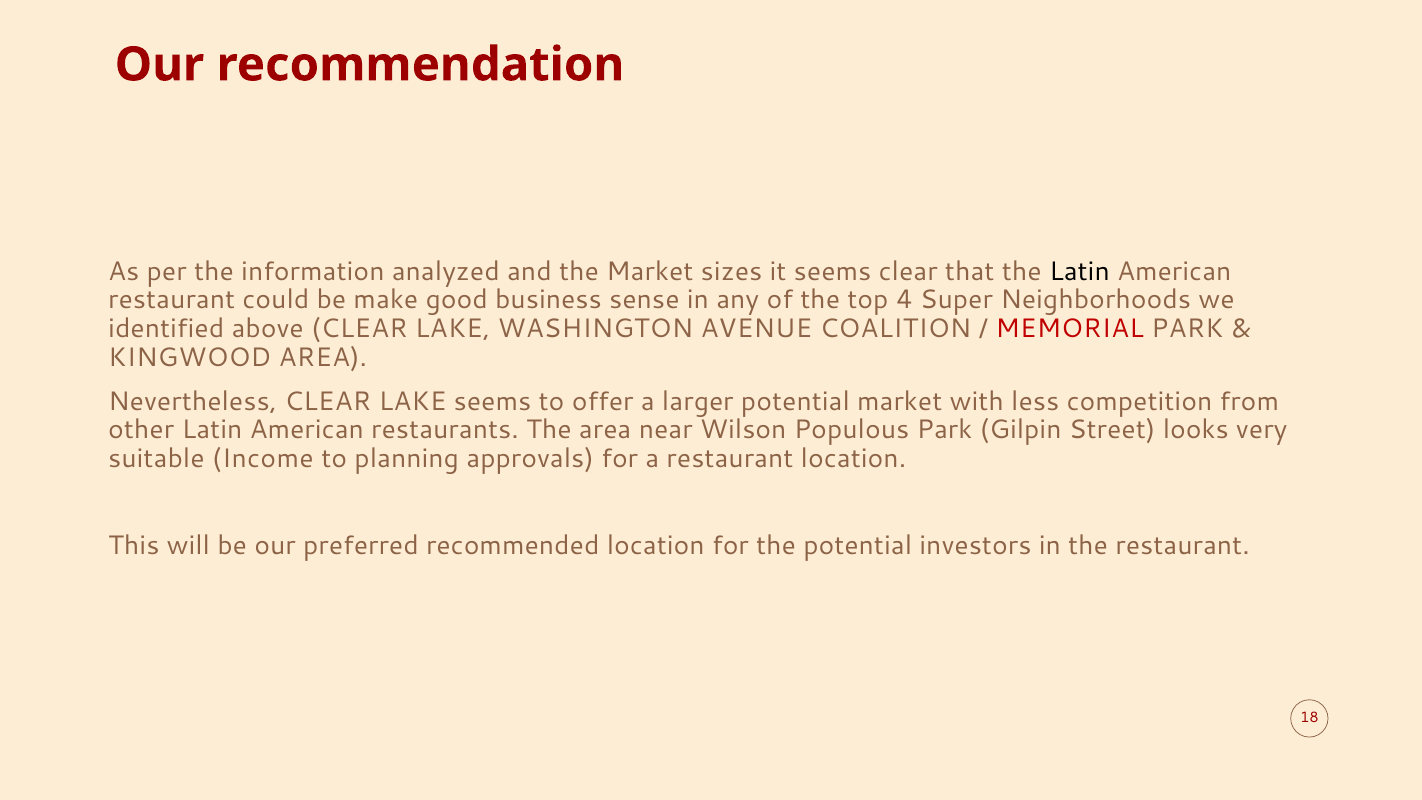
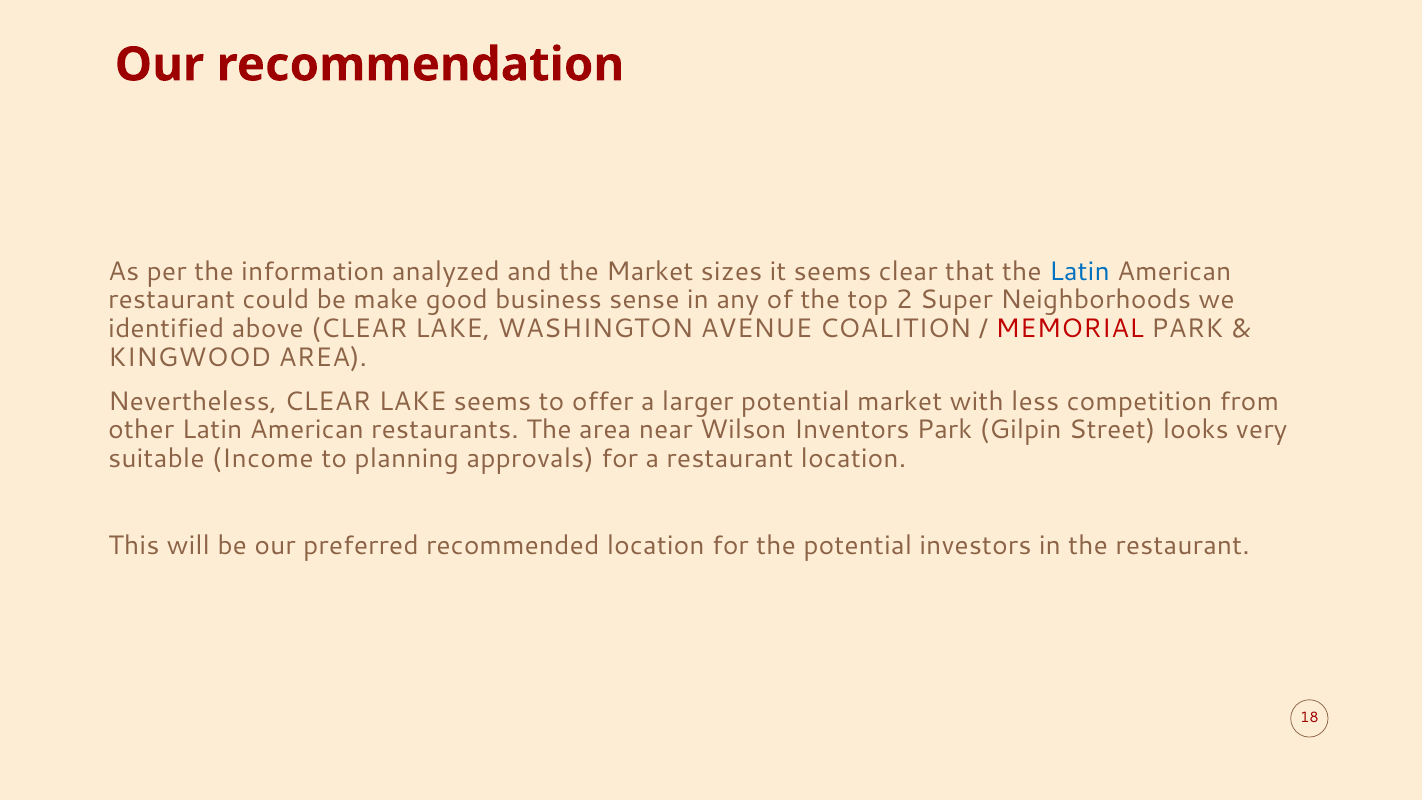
Latin colour: black -> blue (1079, 271)
4: 4 -> 2 (904, 300)
Populous: Populous -> Inventors (852, 430)
